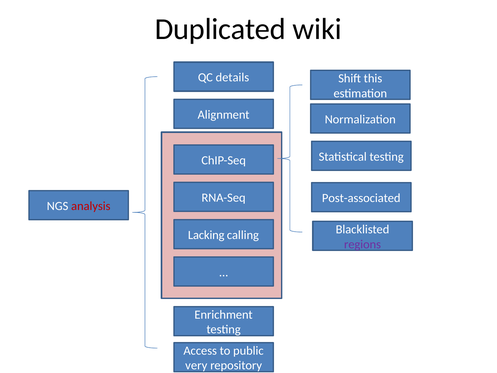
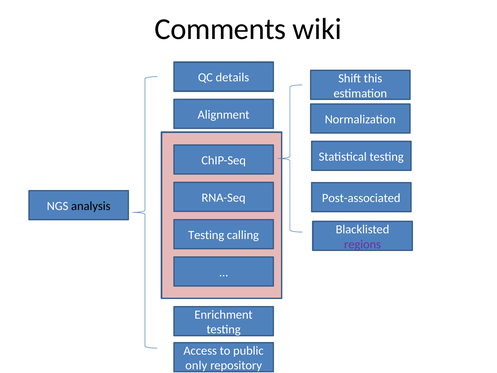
Duplicated: Duplicated -> Comments (220, 29)
analysis colour: red -> black (91, 206)
Lacking: Lacking -> Testing (206, 235)
very: very -> only (196, 365)
